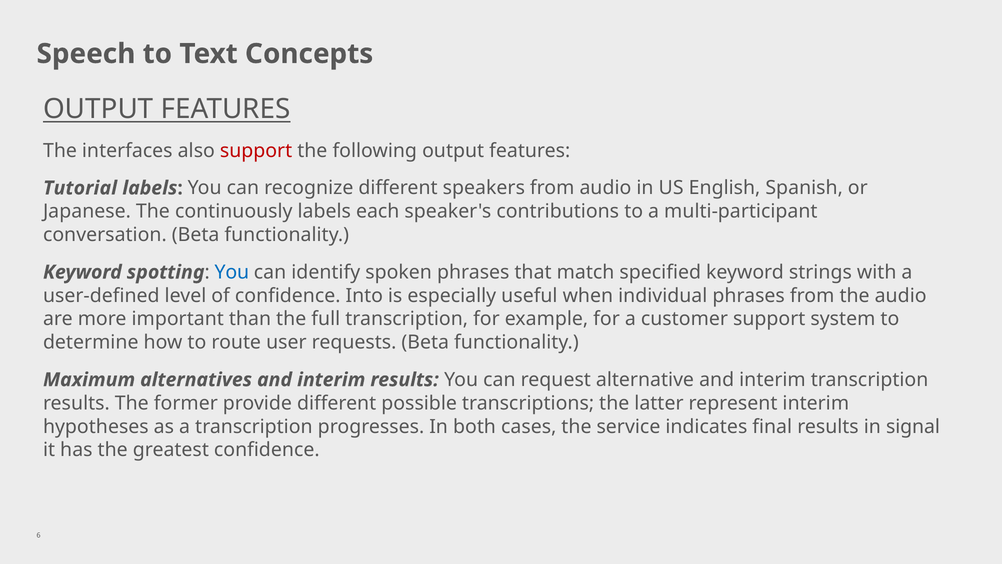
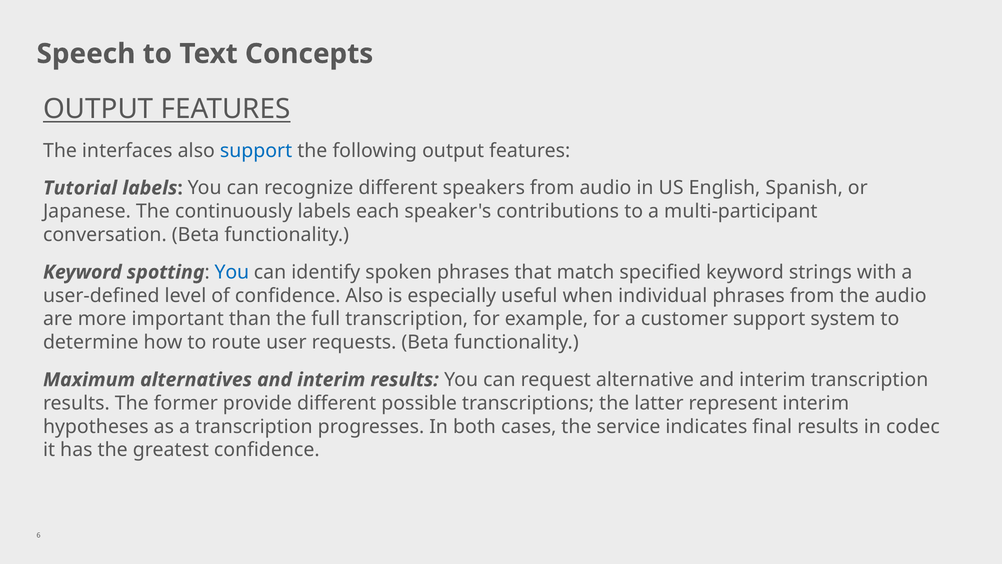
support colour: red -> blue (256, 151)
confidence Into: Into -> Also (364, 295)
signal: signal -> codec (913, 426)
